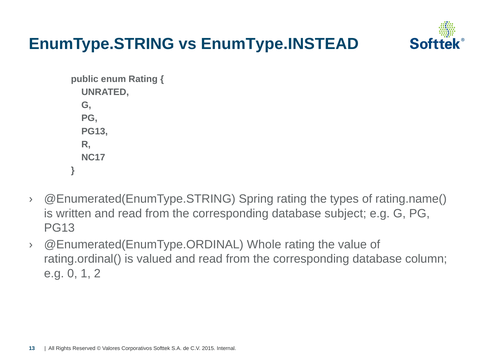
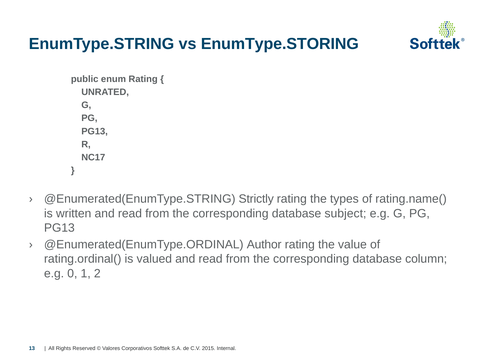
EnumType.INSTEAD: EnumType.INSTEAD -> EnumType.STORING (280, 44)
Spring: Spring -> Strictly (256, 199)
Whole: Whole -> Author (264, 245)
